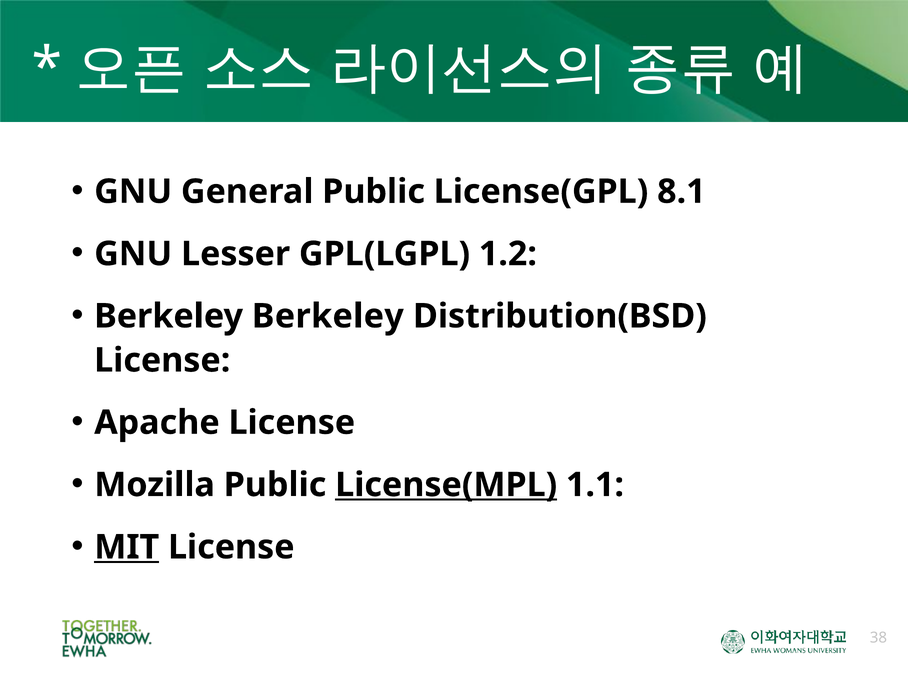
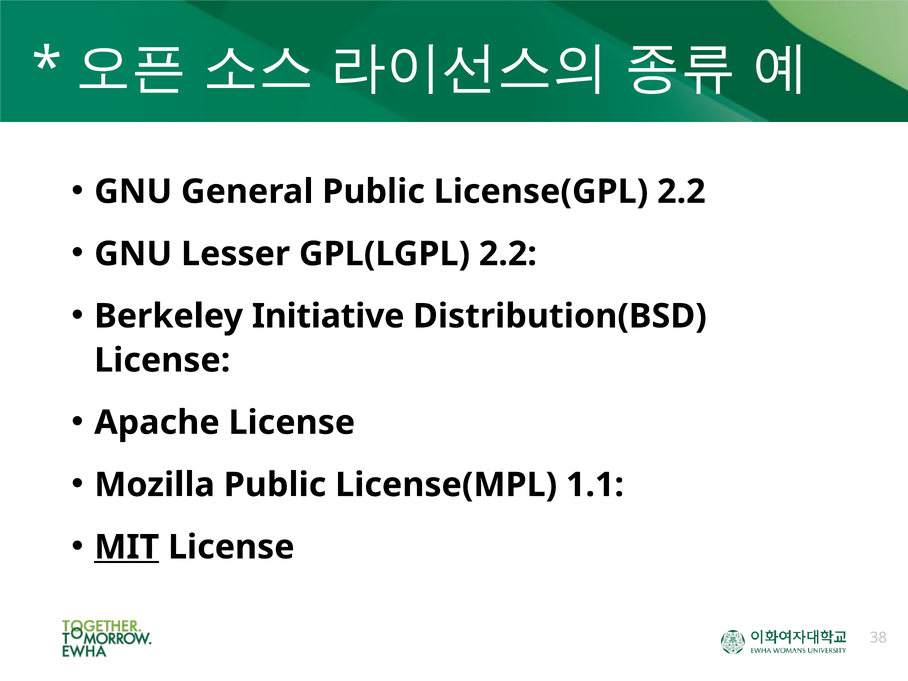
License(GPL 8.1: 8.1 -> 2.2 (681, 192)
GPL(LGPL 1.2: 1.2 -> 2.2 (508, 254)
Berkeley Berkeley: Berkeley -> Initiative (328, 316)
License(MPL underline: present -> none (446, 485)
